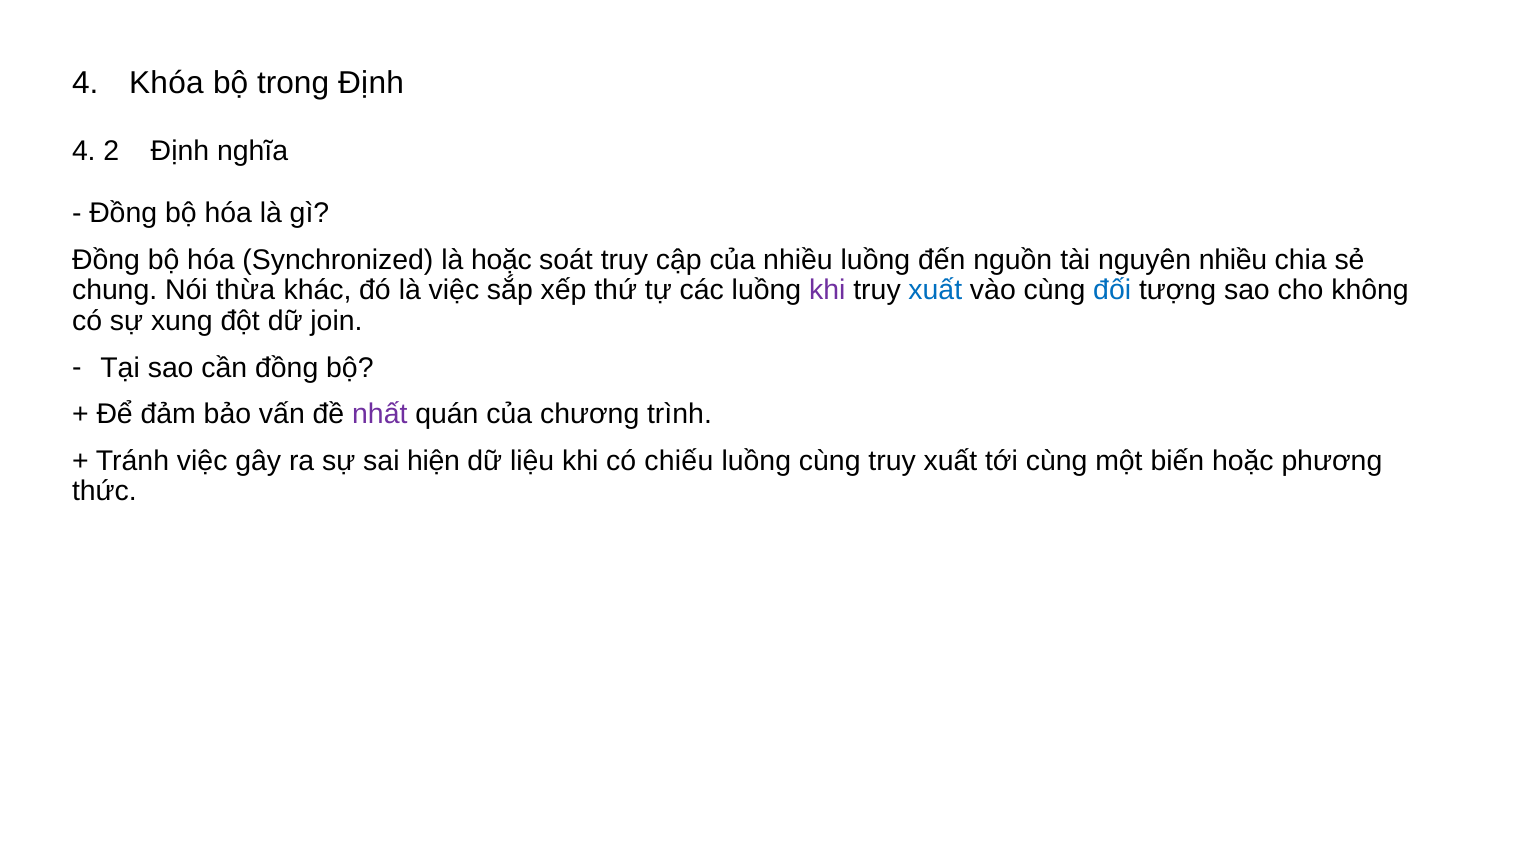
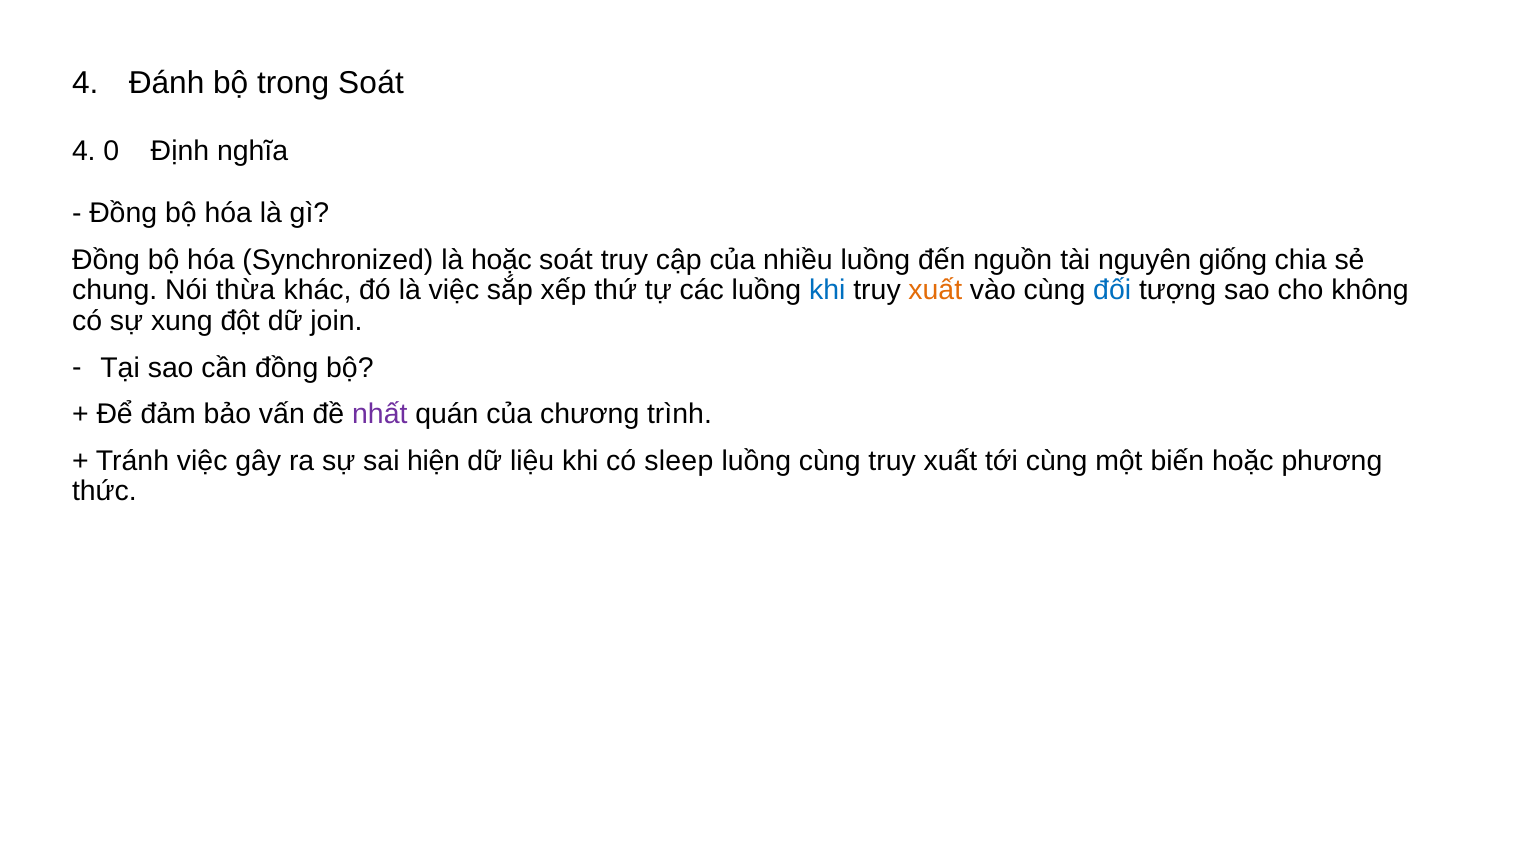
Khóa: Khóa -> Đánh (167, 84)
trong Định: Định -> Soát (371, 84)
2: 2 -> 0 (111, 151)
nguyên nhiều: nhiều -> giống (1233, 260)
khi colour: purple -> blue (827, 290)
xuất colour: blue -> orange (935, 290)
chiếu: chiếu -> sleep (679, 461)
